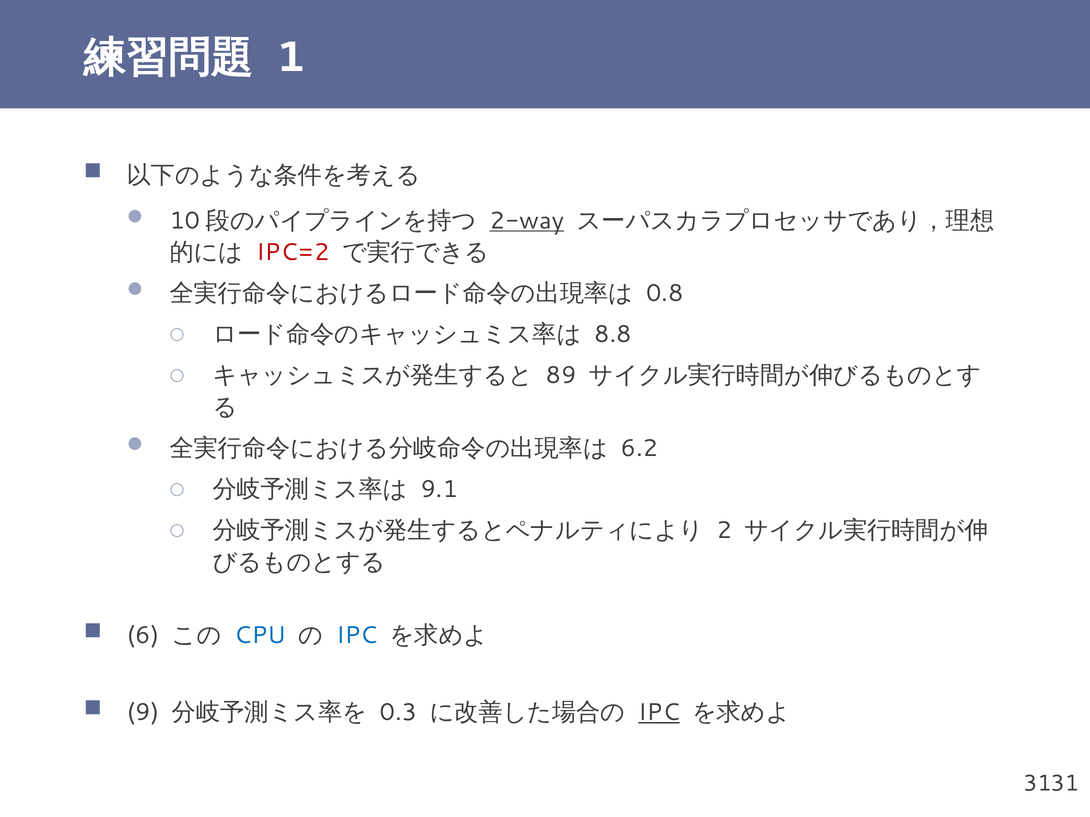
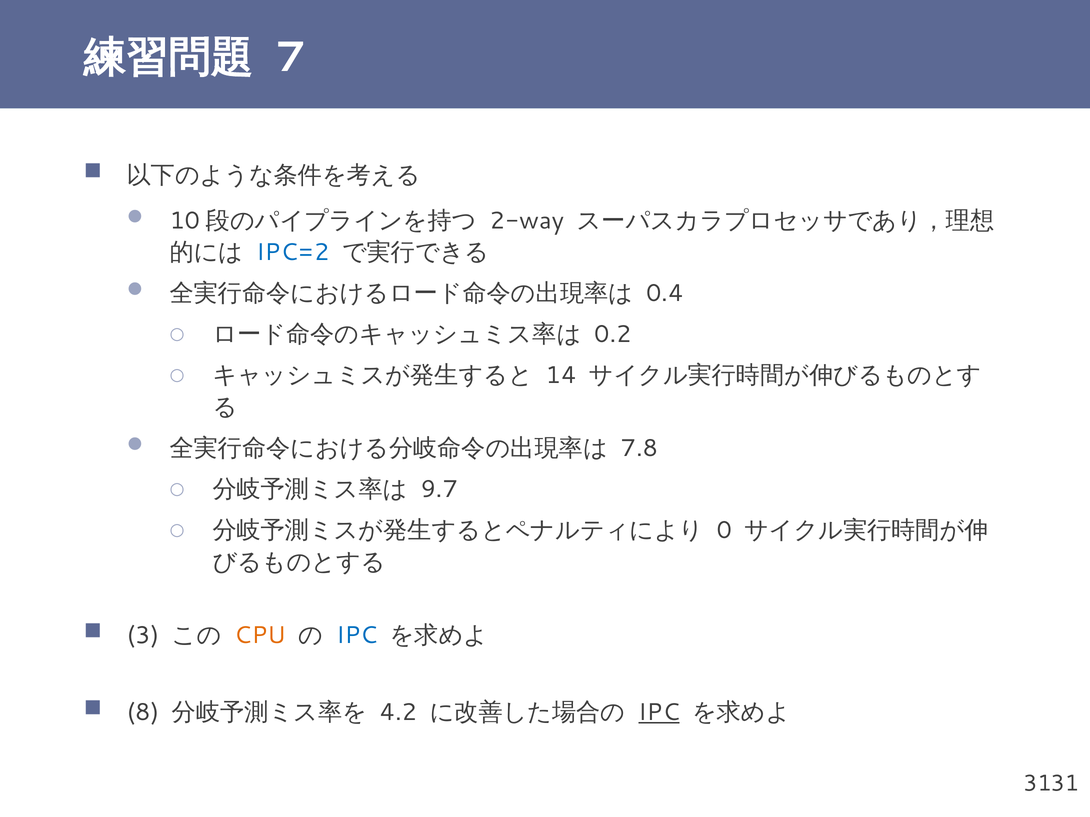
1: 1 -> 7 (291, 57)
2-way underline: present -> none (527, 221)
IPC=2 colour: red -> blue (293, 253)
0.8: 0.8 -> 0.4 (665, 294)
8.8: 8.8 -> 0.2 (613, 335)
89: 89 -> 14 (561, 376)
6.2: 6.2 -> 7.8 (640, 449)
9.1: 9.1 -> 9.7 (439, 490)
2: 2 -> 0 (724, 531)
6: 6 -> 3 (143, 635)
CPU colour: blue -> orange (260, 635)
9: 9 -> 8 (143, 713)
0.3: 0.3 -> 4.2 (399, 713)
